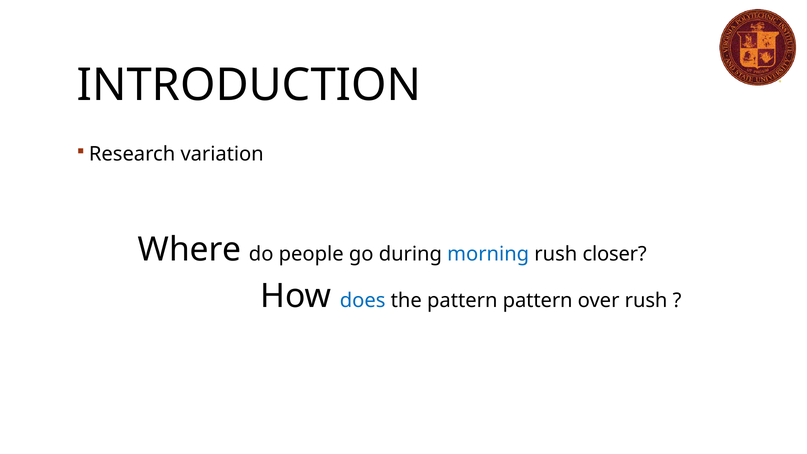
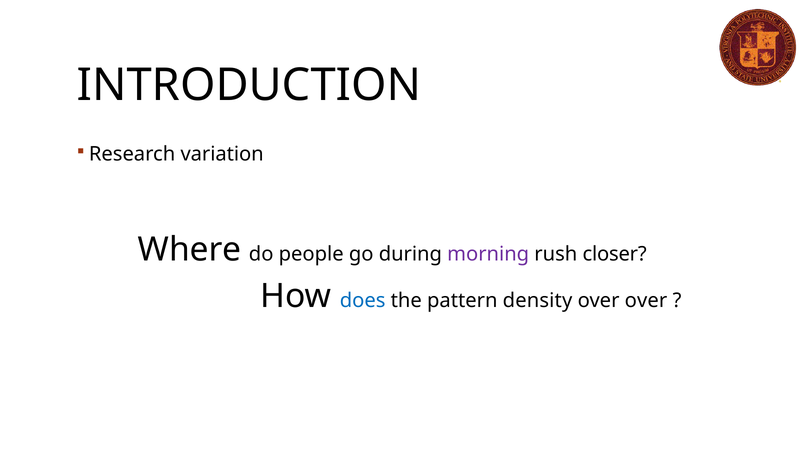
morning colour: blue -> purple (488, 254)
pattern pattern: pattern -> density (538, 301)
over rush: rush -> over (646, 301)
